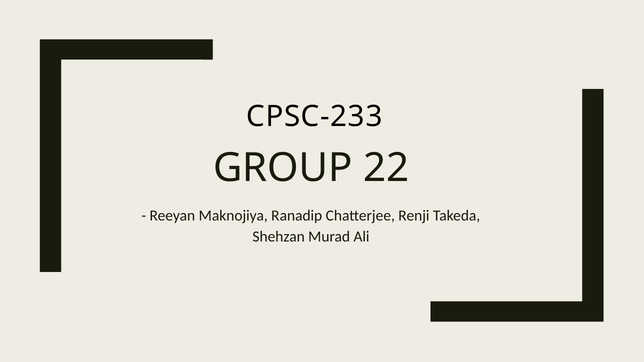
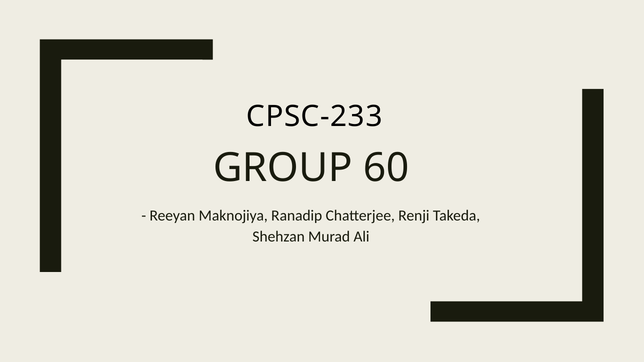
22: 22 -> 60 (386, 168)
